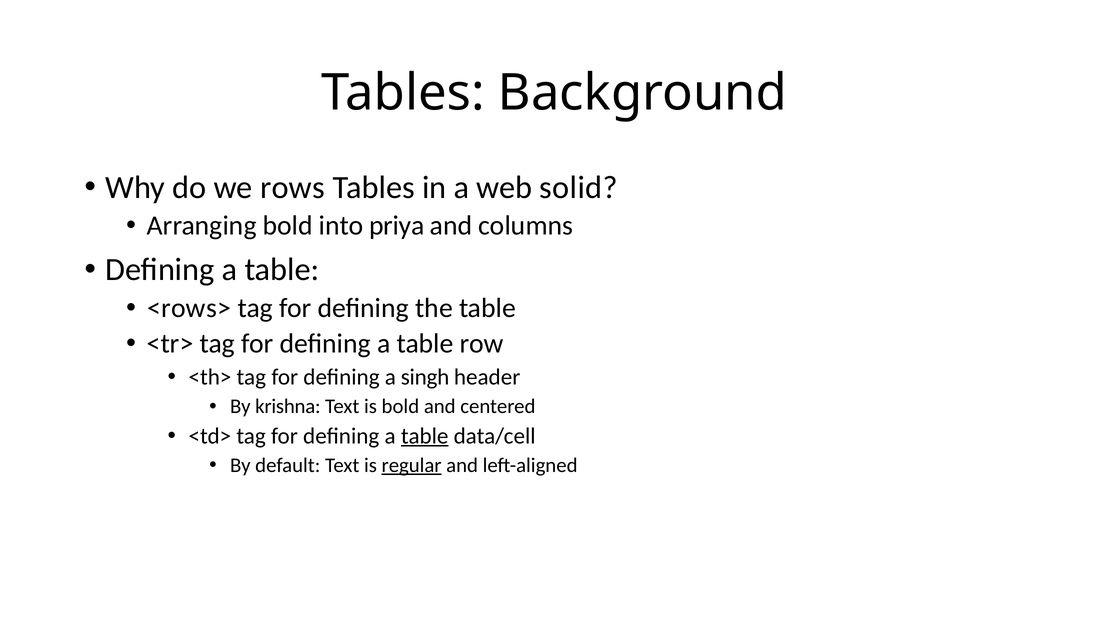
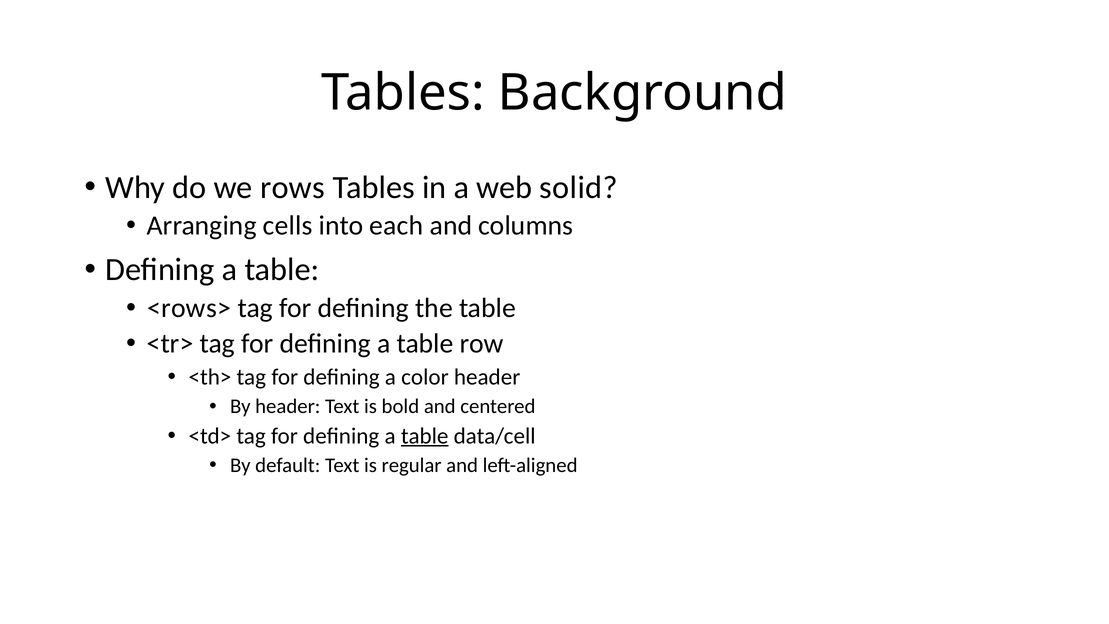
Arranging bold: bold -> cells (288, 226)
priya: priya -> each (396, 226)
singh: singh -> color (425, 377)
By krishna: krishna -> header (288, 406)
regular underline: present -> none (412, 465)
